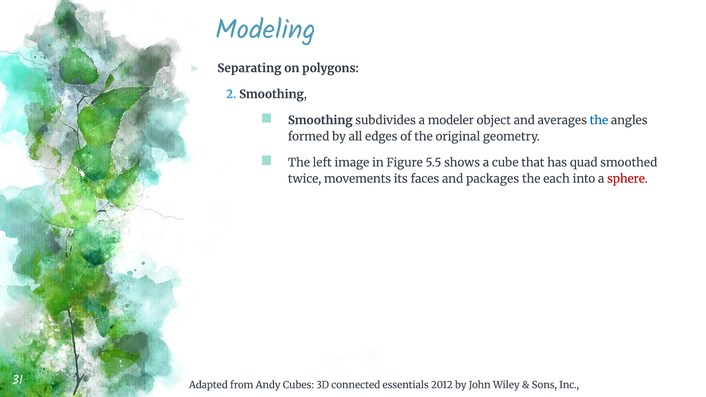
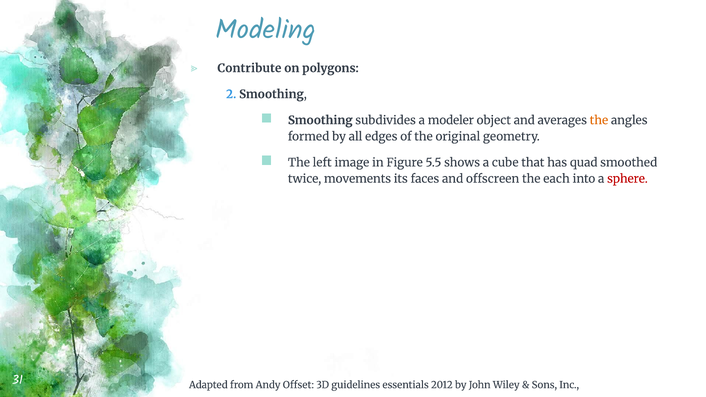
Separating: Separating -> Contribute (249, 68)
the colour: blue -> orange (599, 120)
packages: packages -> offscreen (493, 179)
Cubes: Cubes -> Offset (298, 385)
connected: connected -> guidelines (356, 385)
